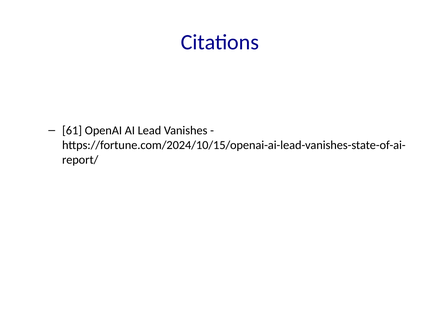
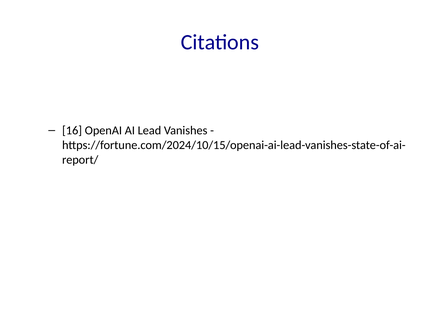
61: 61 -> 16 (72, 130)
